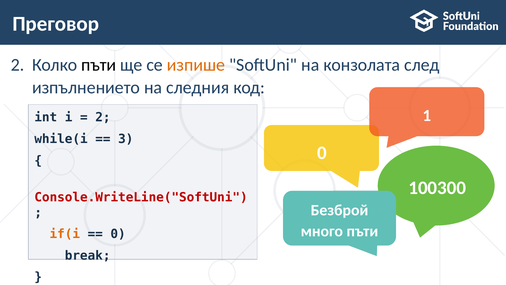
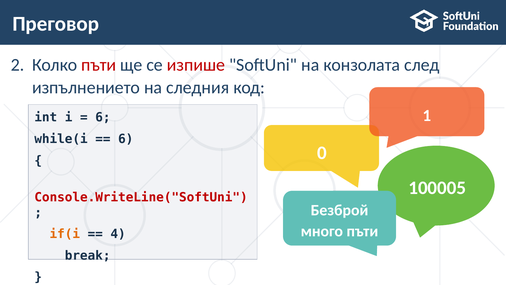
пъти colour: black -> red (99, 65)
изпише colour: orange -> red (196, 65)
2: 2 -> 6 (103, 117)
3: 3 -> 6 (126, 139)
100300: 100300 -> 100005 (437, 188)
0: 0 -> 4 (118, 234)
